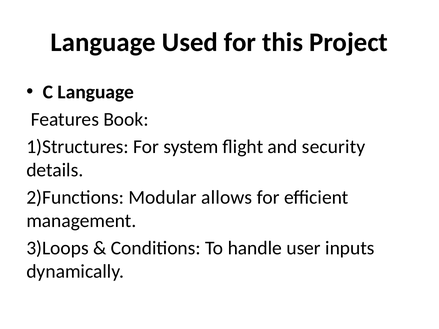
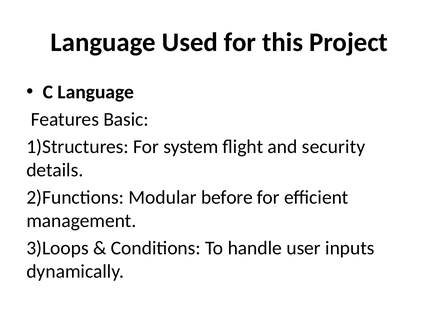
Book: Book -> Basic (126, 119)
allows: allows -> before (227, 197)
